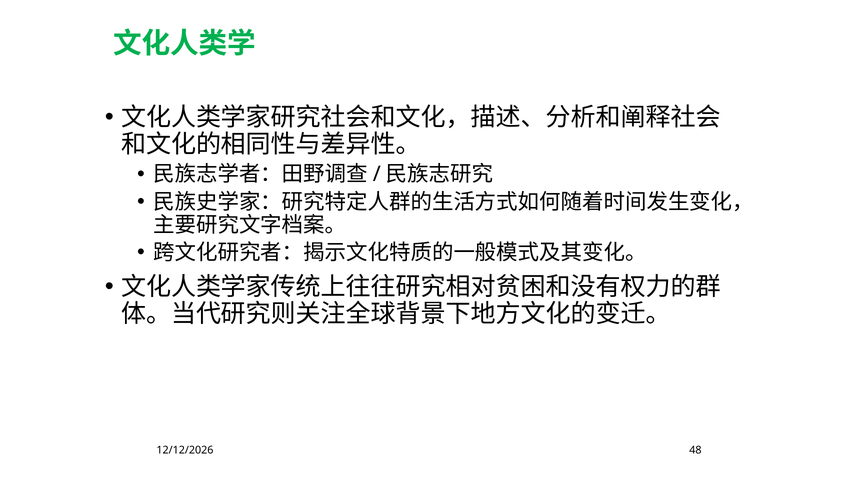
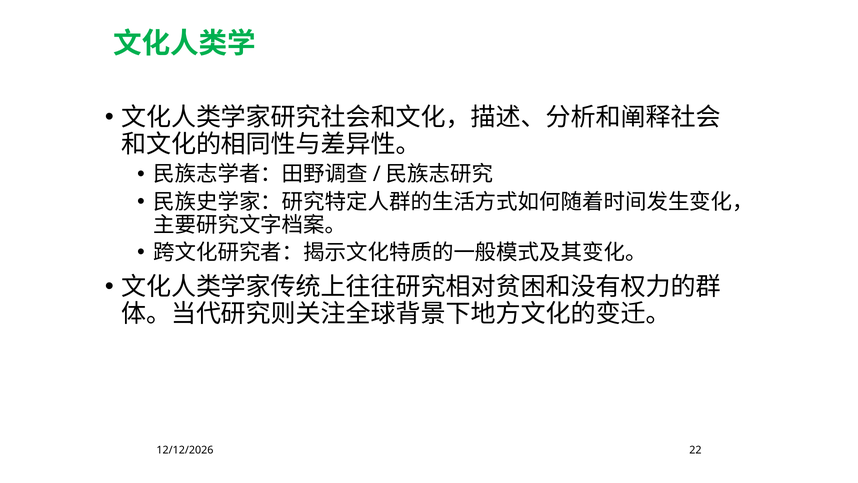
48: 48 -> 22 (695, 450)
